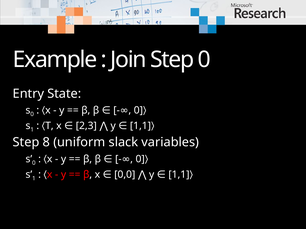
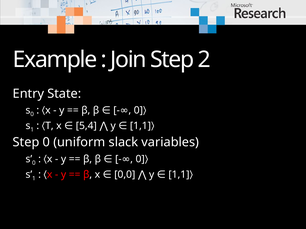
Step 0: 0 -> 2 (204, 60)
2,3: 2,3 -> 5,4 (86, 126)
Step 8: 8 -> 0 (46, 143)
